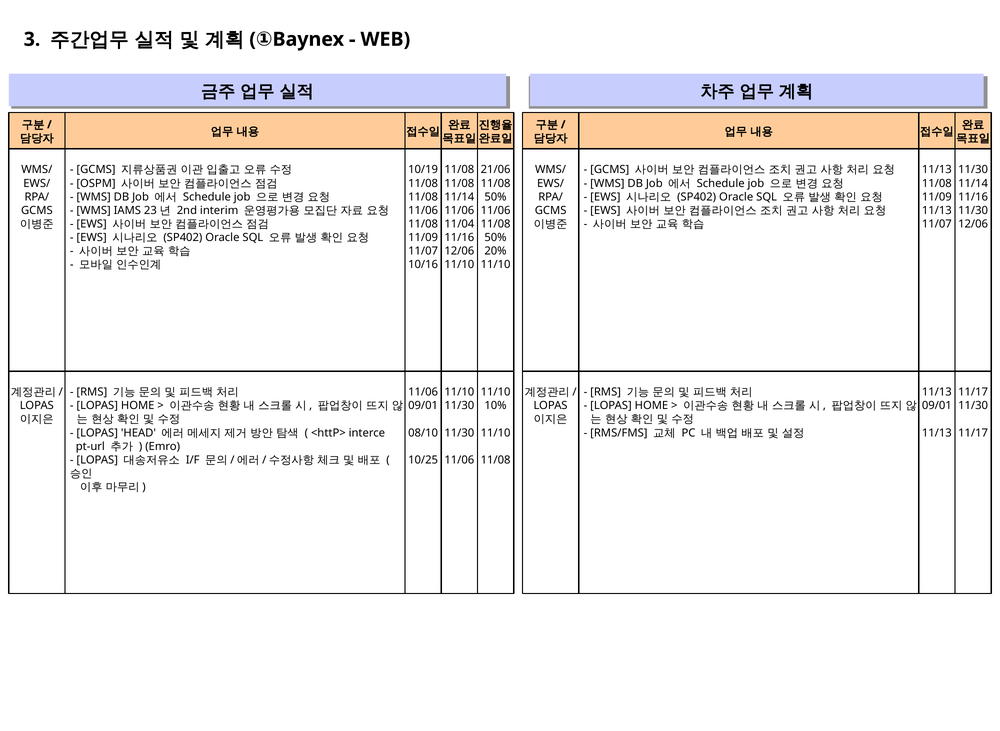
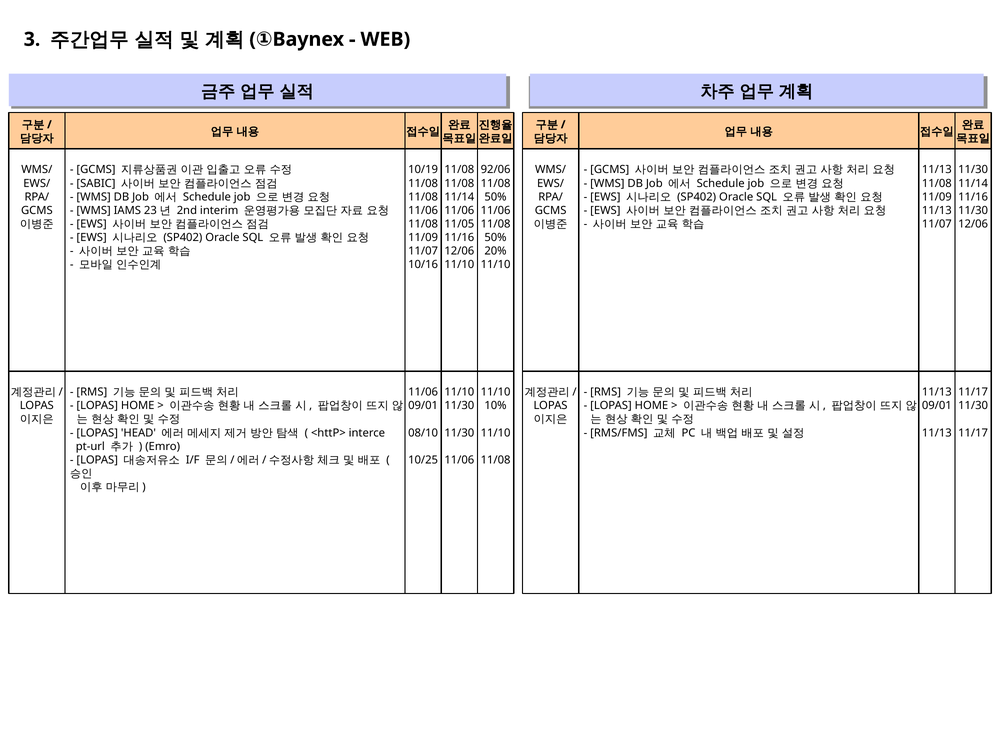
21/06: 21/06 -> 92/06 (496, 170)
OSPM: OSPM -> SABIC (96, 183)
11/04: 11/04 -> 11/05 (459, 224)
